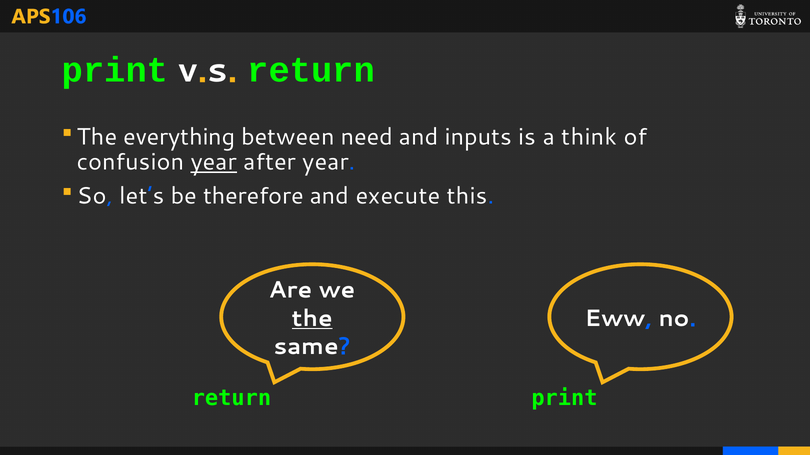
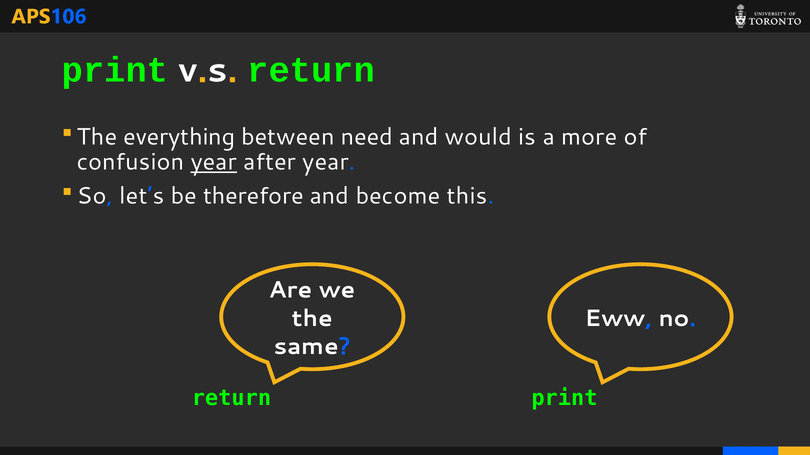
inputs: inputs -> would (478, 137)
think: think -> more (589, 137)
execute: execute -> become (398, 196)
the underline: present -> none (312, 319)
